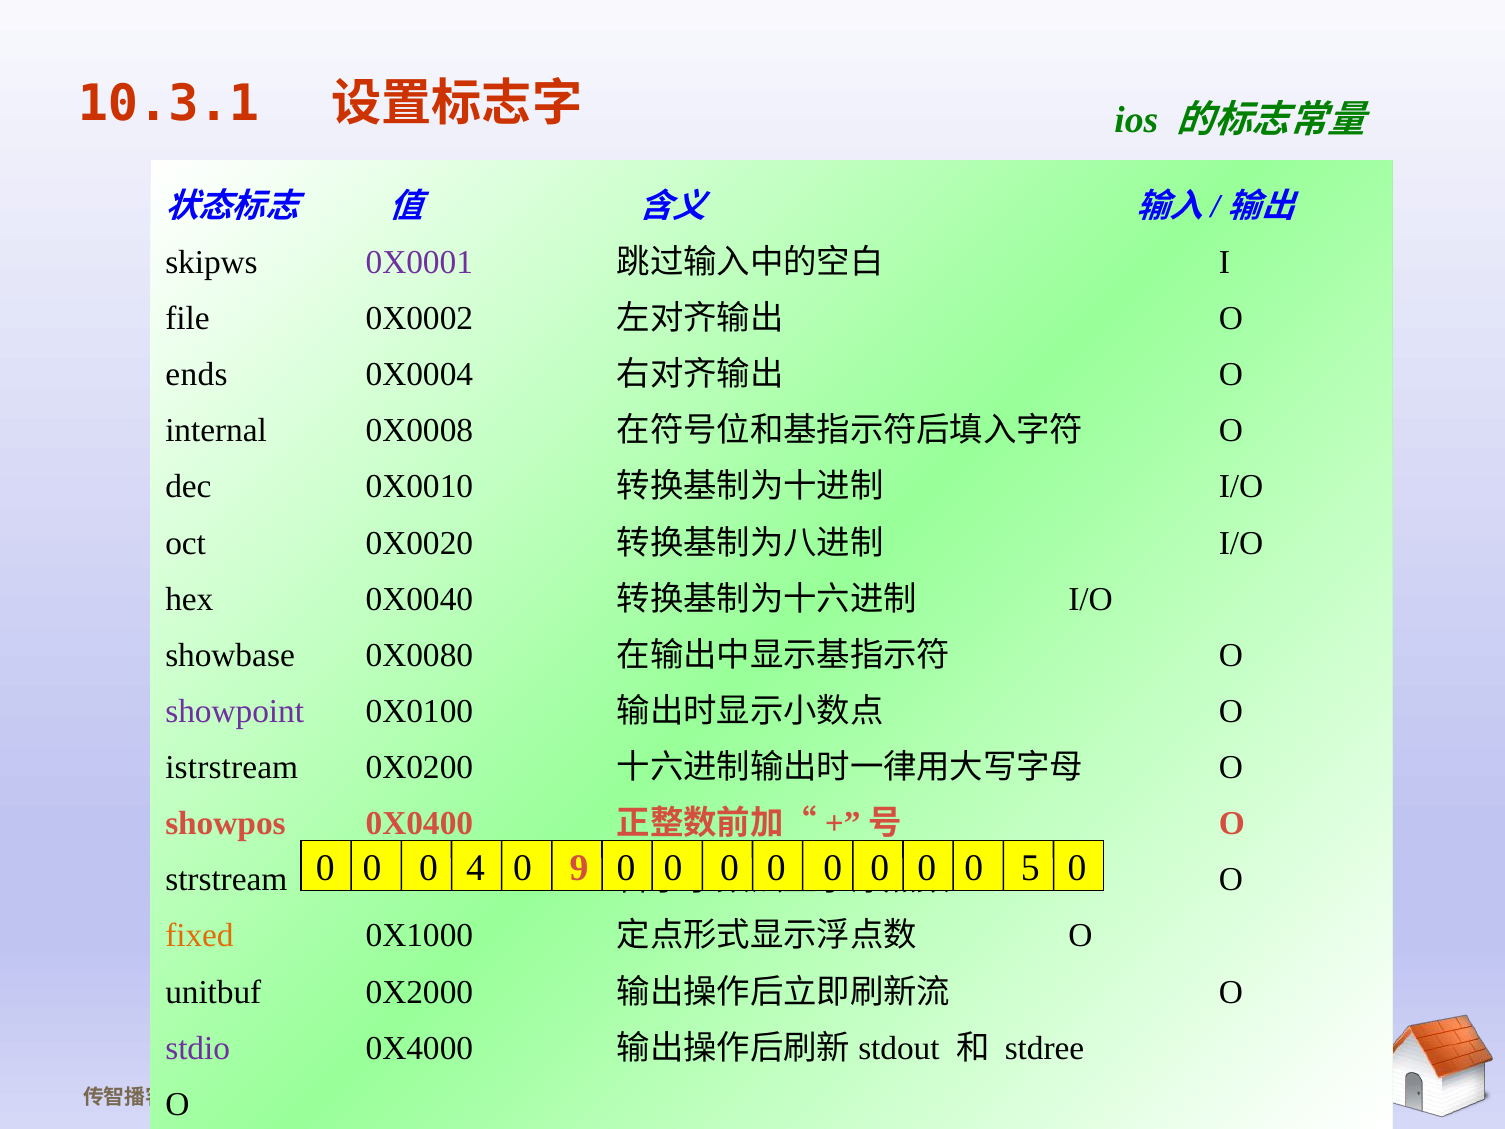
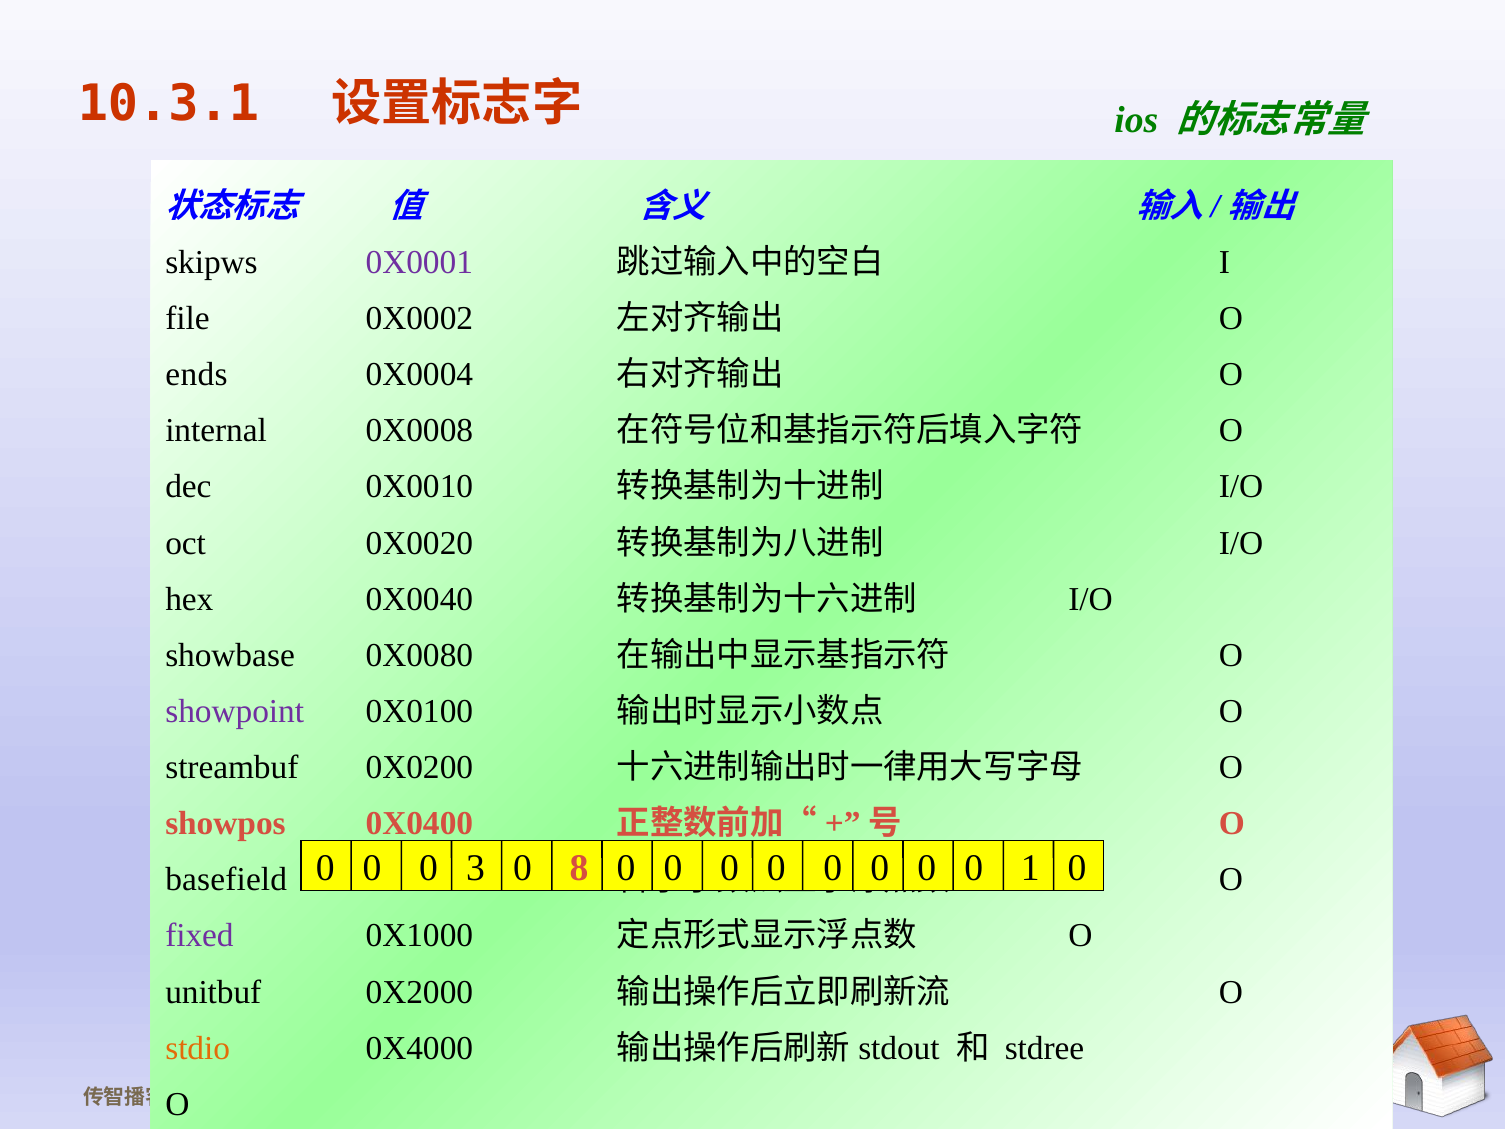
istrstream: istrstream -> streambuf (232, 767)
4: 4 -> 3 (476, 868)
9: 9 -> 8 (579, 868)
5: 5 -> 1 (1030, 868)
strstream: strstream -> basefield (226, 880)
fixed colour: orange -> purple (199, 936)
stdio colour: purple -> orange (198, 1048)
